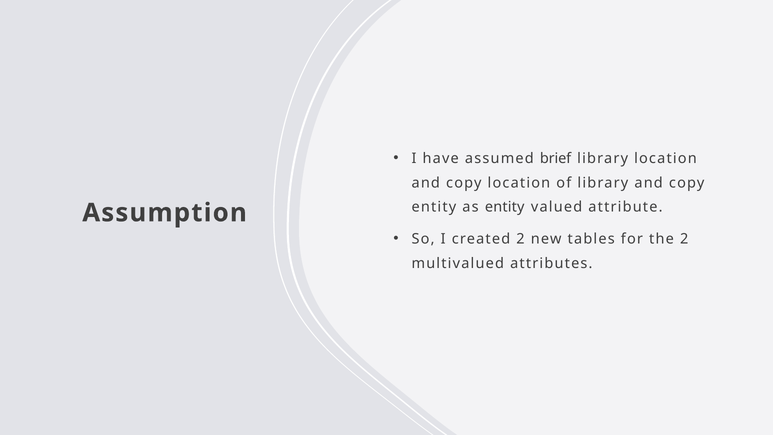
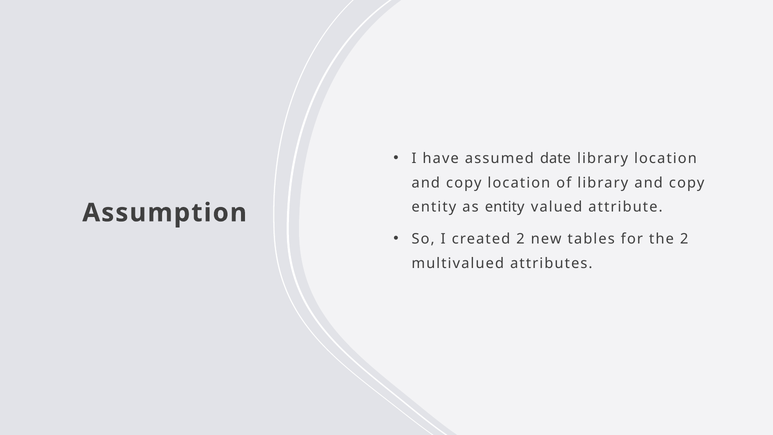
brief: brief -> date (555, 158)
